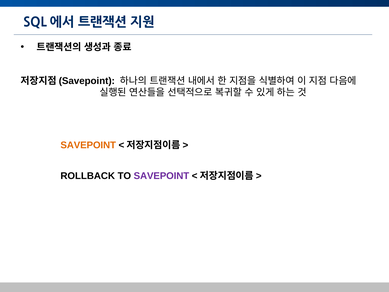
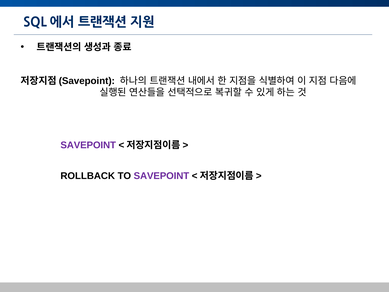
SAVEPOINT colour: orange -> purple (88, 145)
